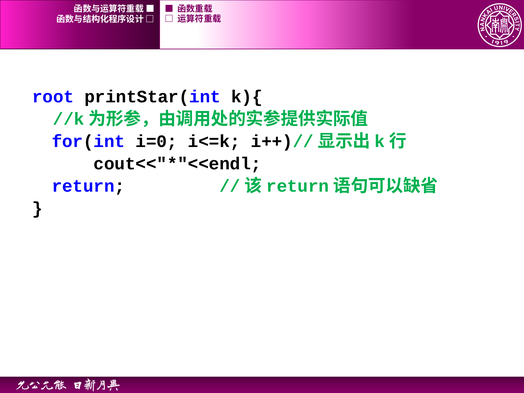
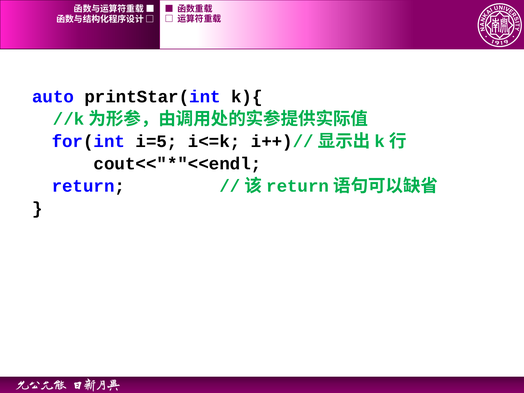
root: root -> auto (53, 97)
i=0: i=0 -> i=5 (157, 141)
